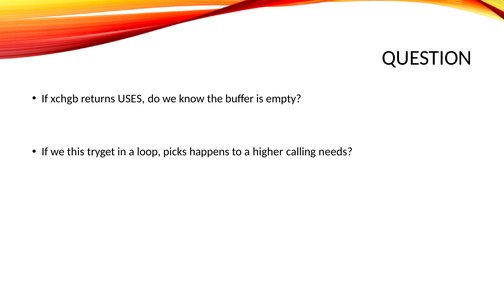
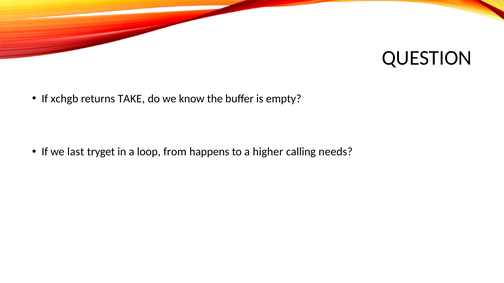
USES: USES -> TAKE (131, 99)
this: this -> last (76, 152)
picks: picks -> from (175, 152)
